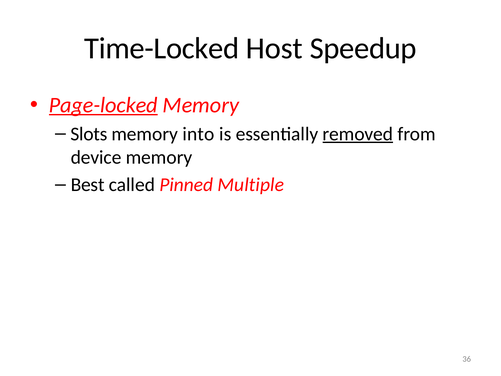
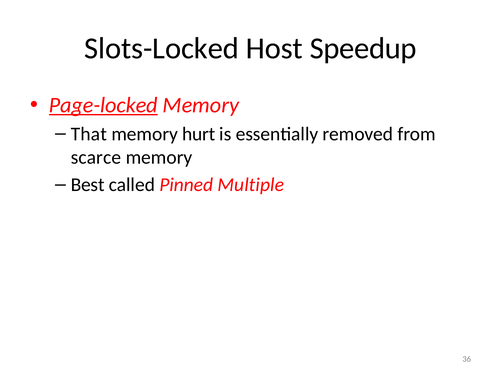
Time-Locked: Time-Locked -> Slots-Locked (162, 48)
Slots: Slots -> That (89, 134)
into: into -> hurt (199, 134)
removed underline: present -> none (358, 134)
device: device -> scarce (96, 157)
